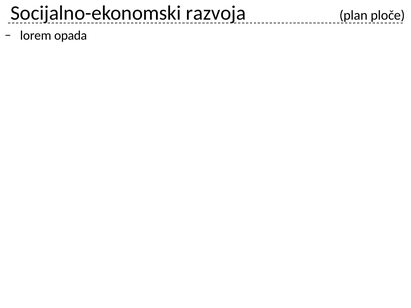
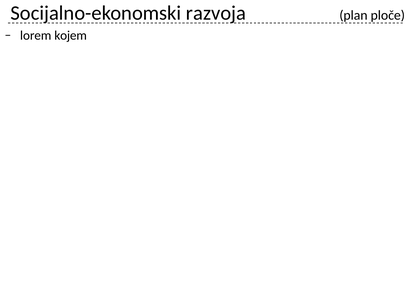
opada: opada -> kojem (71, 35)
